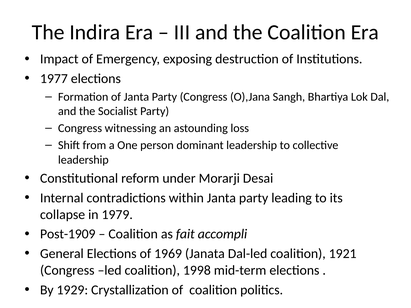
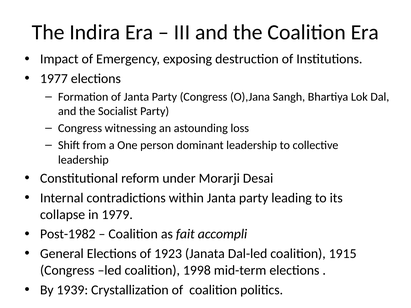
Post-1909: Post-1909 -> Post-1982 (68, 234)
1969: 1969 -> 1923 (168, 254)
1921: 1921 -> 1915 (343, 254)
1929: 1929 -> 1939 (72, 290)
